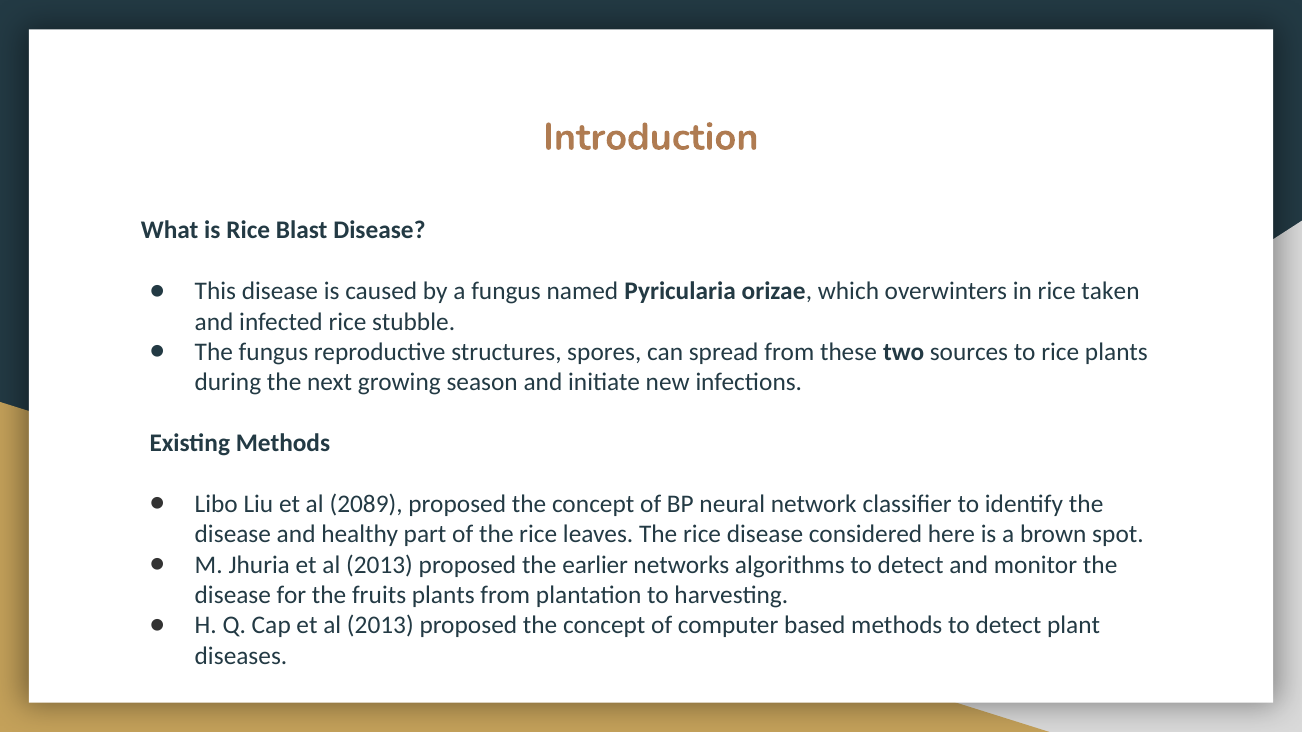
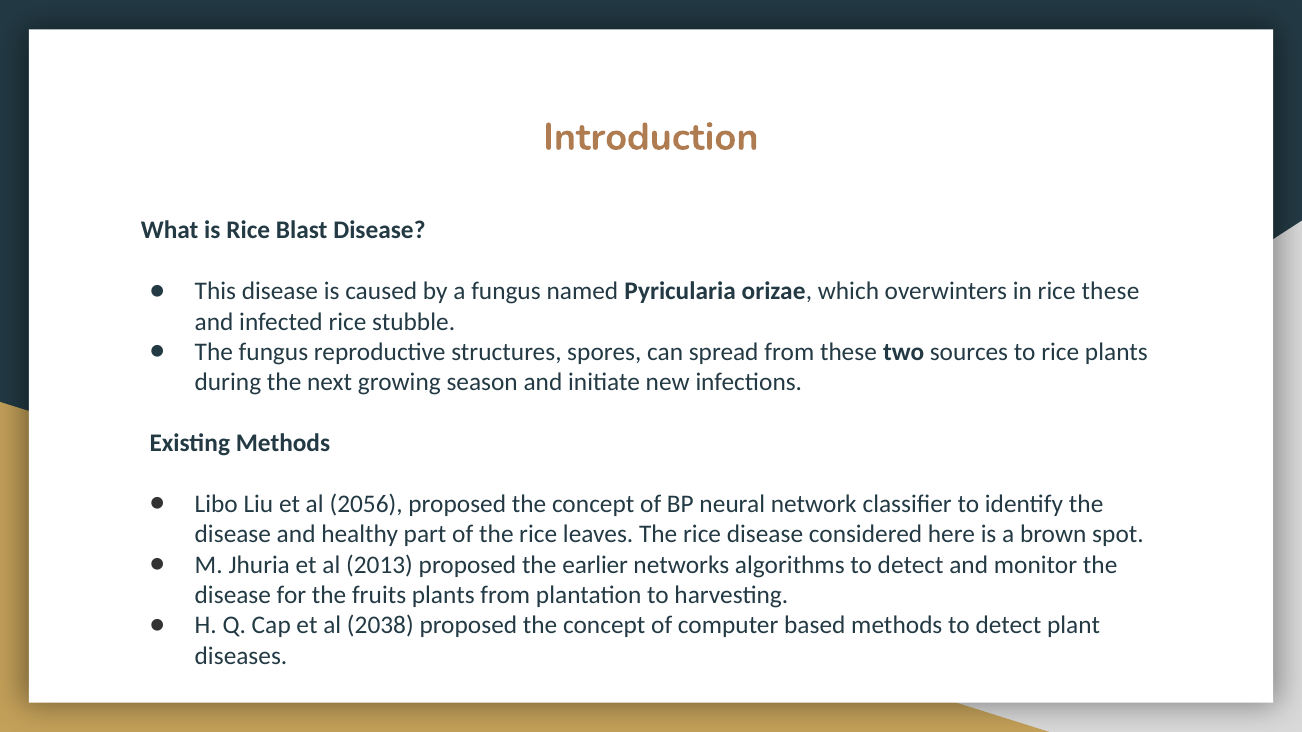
rice taken: taken -> these (1110, 291)
2089: 2089 -> 2056 (366, 504)
Cap et al 2013: 2013 -> 2038 (380, 626)
